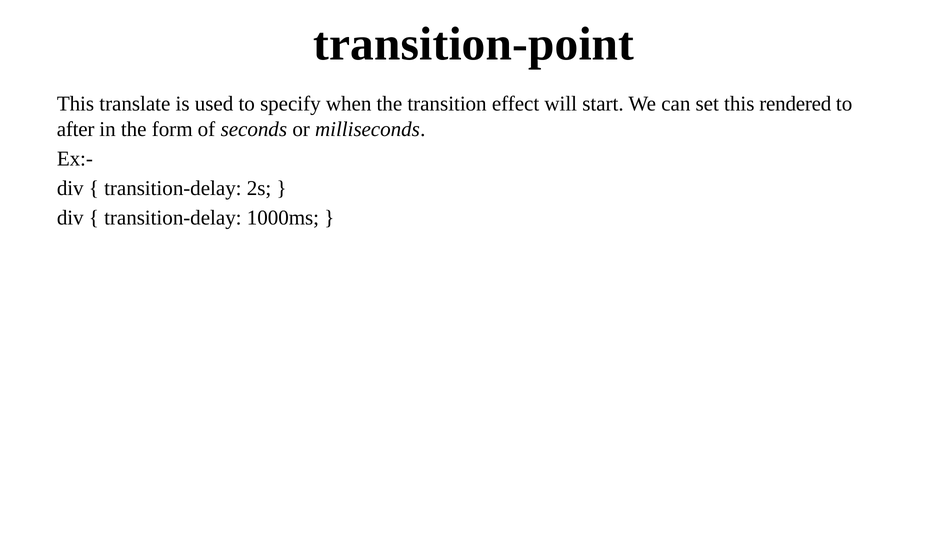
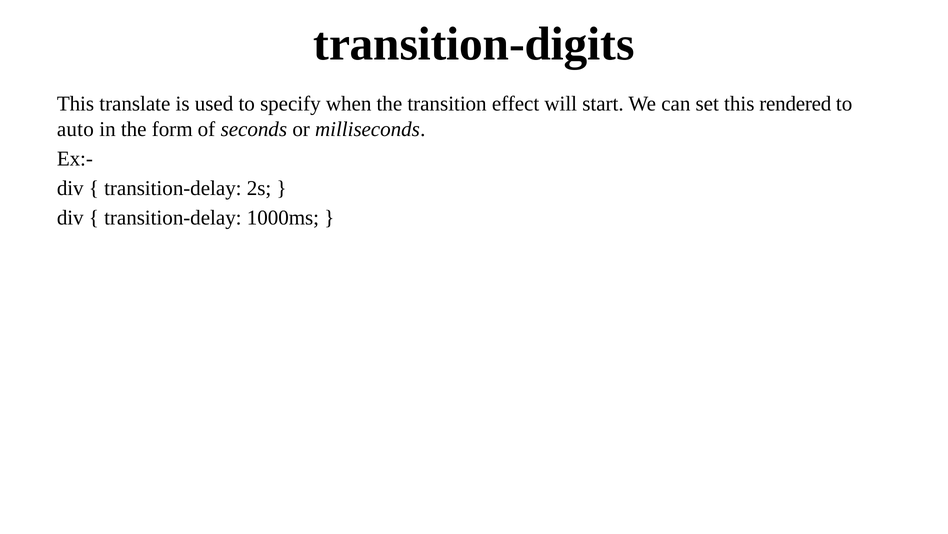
transition-point: transition-point -> transition-digits (474, 44)
after: after -> auto (75, 129)
